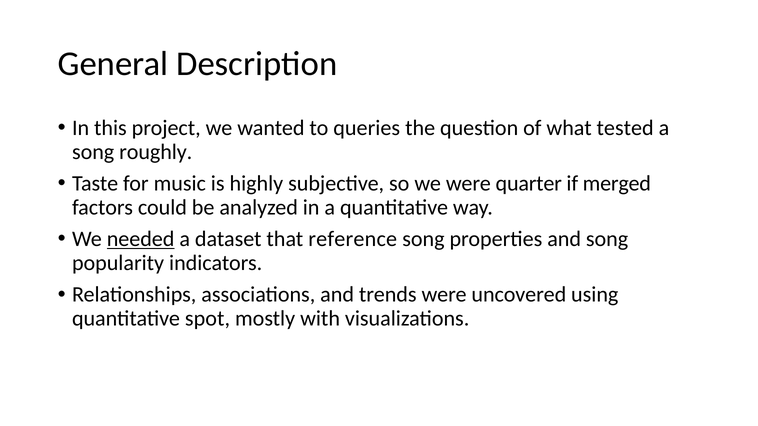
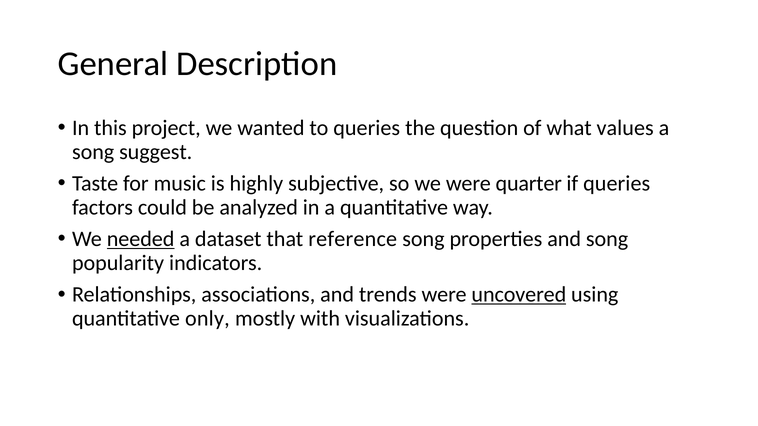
tested: tested -> values (625, 128)
roughly: roughly -> suggest (156, 152)
if merged: merged -> queries (617, 184)
uncovered underline: none -> present (519, 295)
spot: spot -> only (207, 319)
